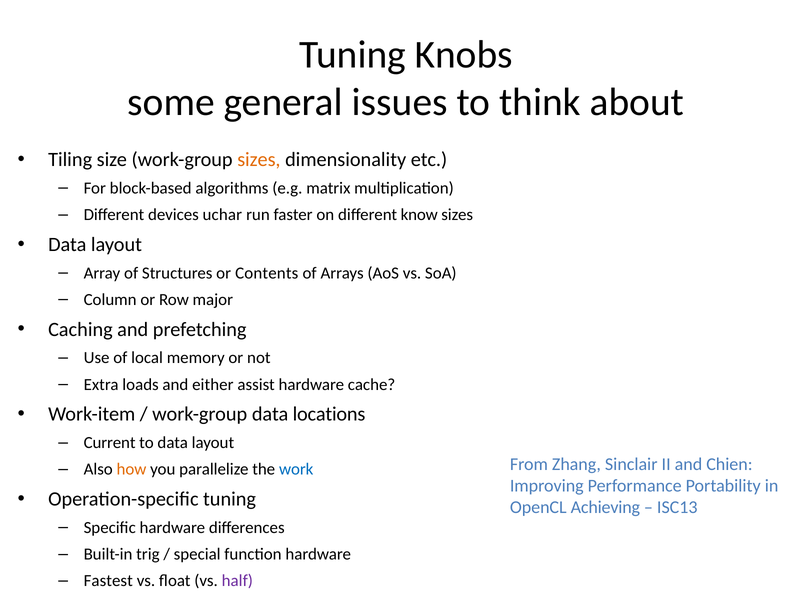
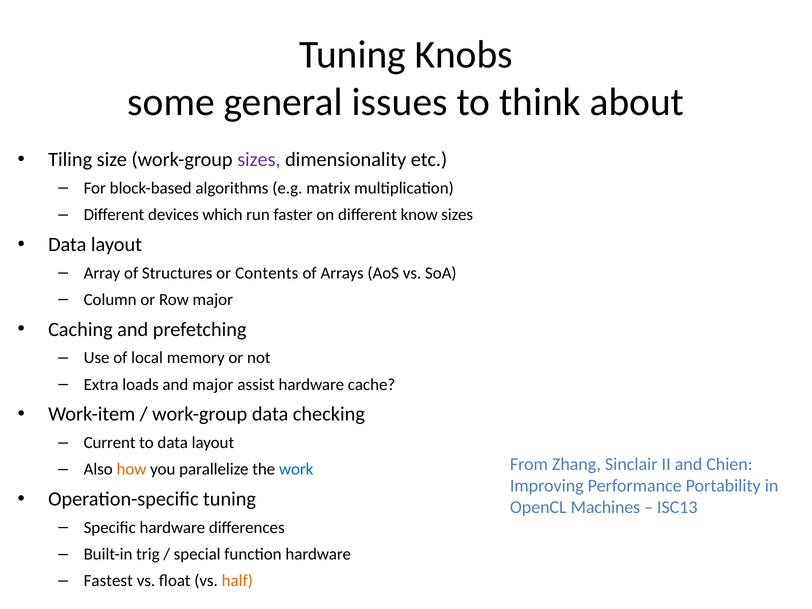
sizes colour: orange -> purple (259, 160)
uchar: uchar -> which (222, 215)
and either: either -> major (213, 384)
locations: locations -> checking (329, 414)
Achieving: Achieving -> Machines (605, 507)
half colour: purple -> orange (237, 581)
